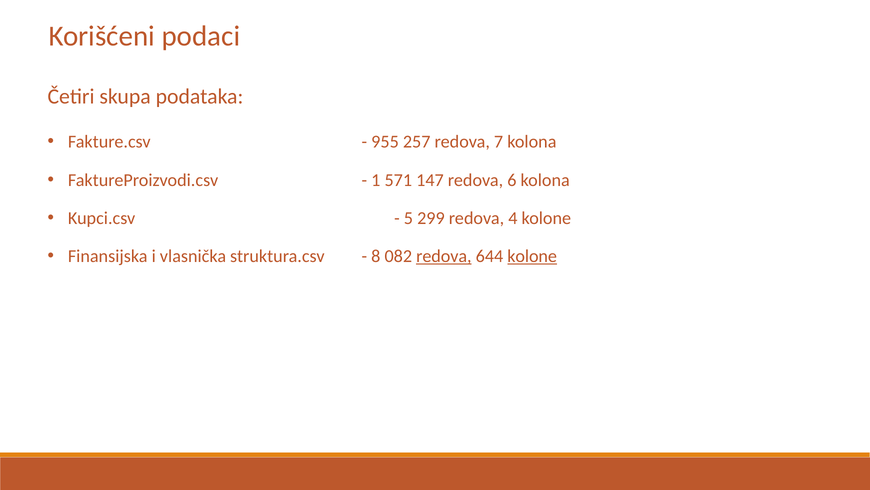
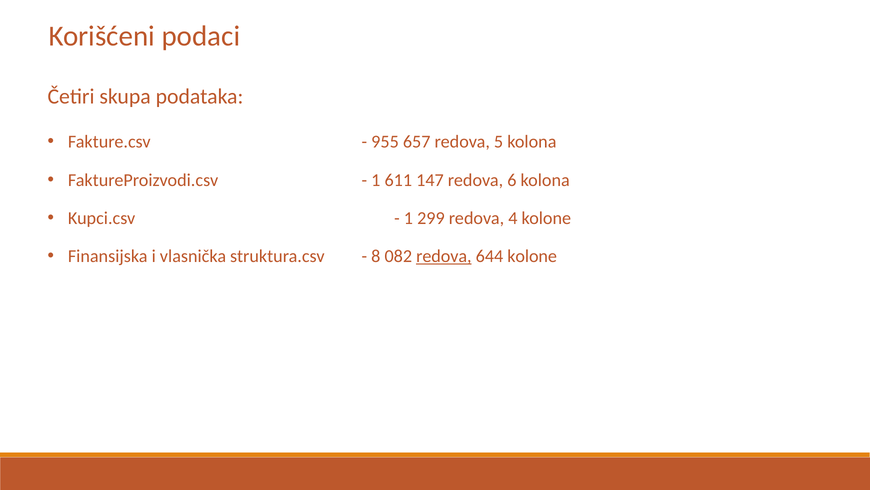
257: 257 -> 657 (417, 142)
7: 7 -> 5 (499, 142)
571: 571 -> 611 (398, 180)
5: 5 -> 1 (408, 218)
kolone underline: present -> none (532, 256)
